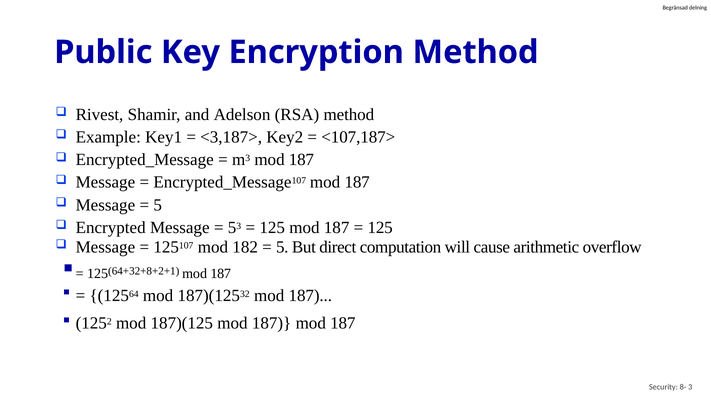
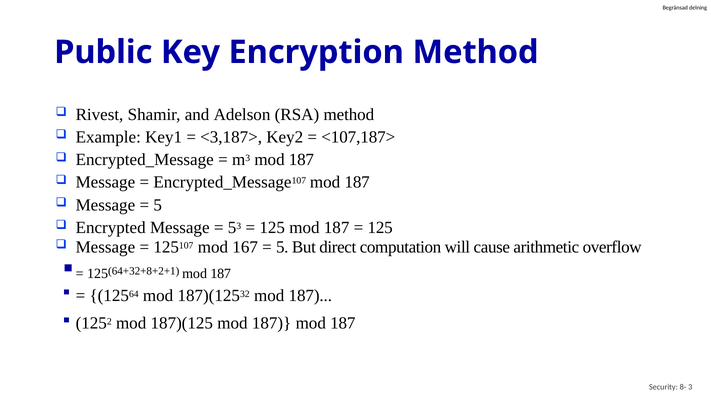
182: 182 -> 167 (245, 247)
